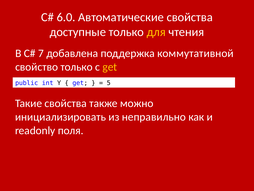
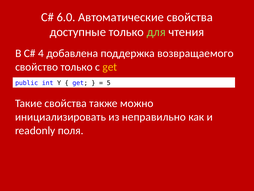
для colour: yellow -> light green (156, 32)
7: 7 -> 4 (41, 53)
коммутативной: коммутативной -> возвращаемого (195, 53)
